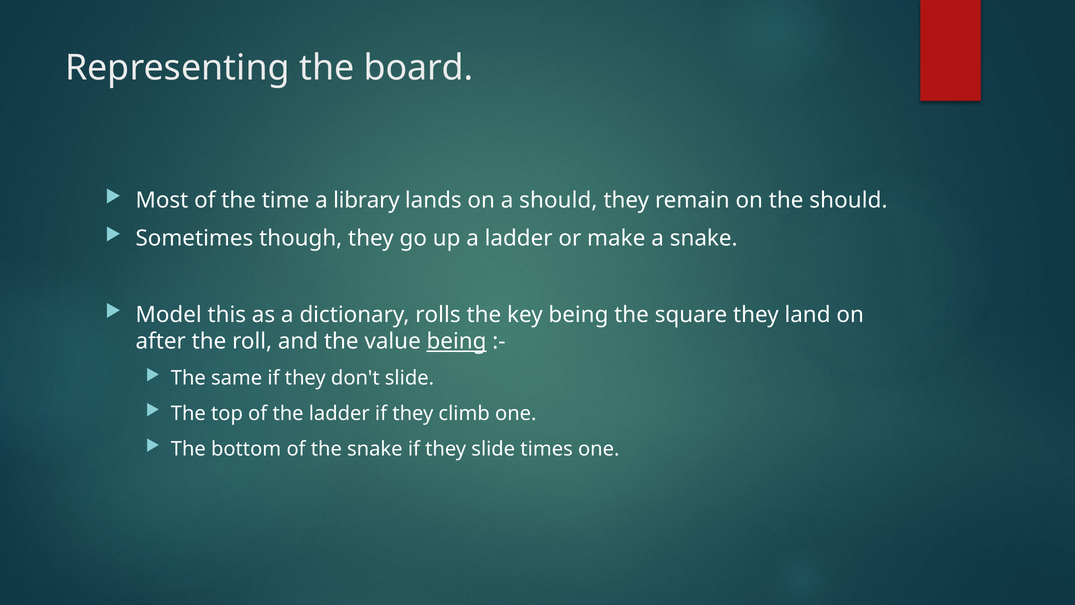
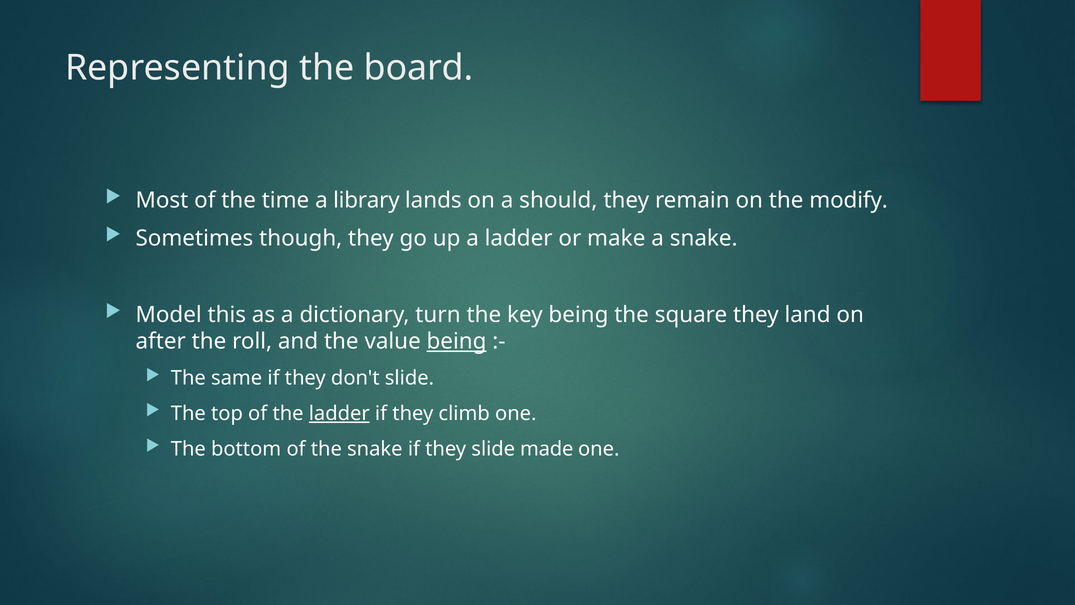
the should: should -> modify (849, 200)
rolls: rolls -> turn (438, 314)
ladder underline: none -> present (339, 413)
times: times -> made (547, 449)
